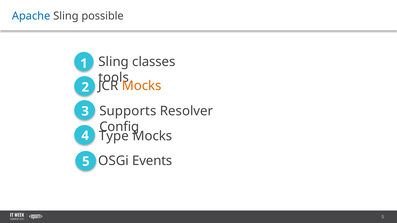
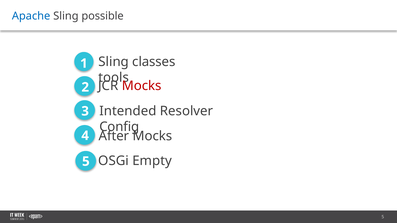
Mocks colour: orange -> red (142, 86)
Supports: Supports -> Intended (128, 111)
Type: Type -> After (114, 136)
Events: Events -> Empty (152, 161)
